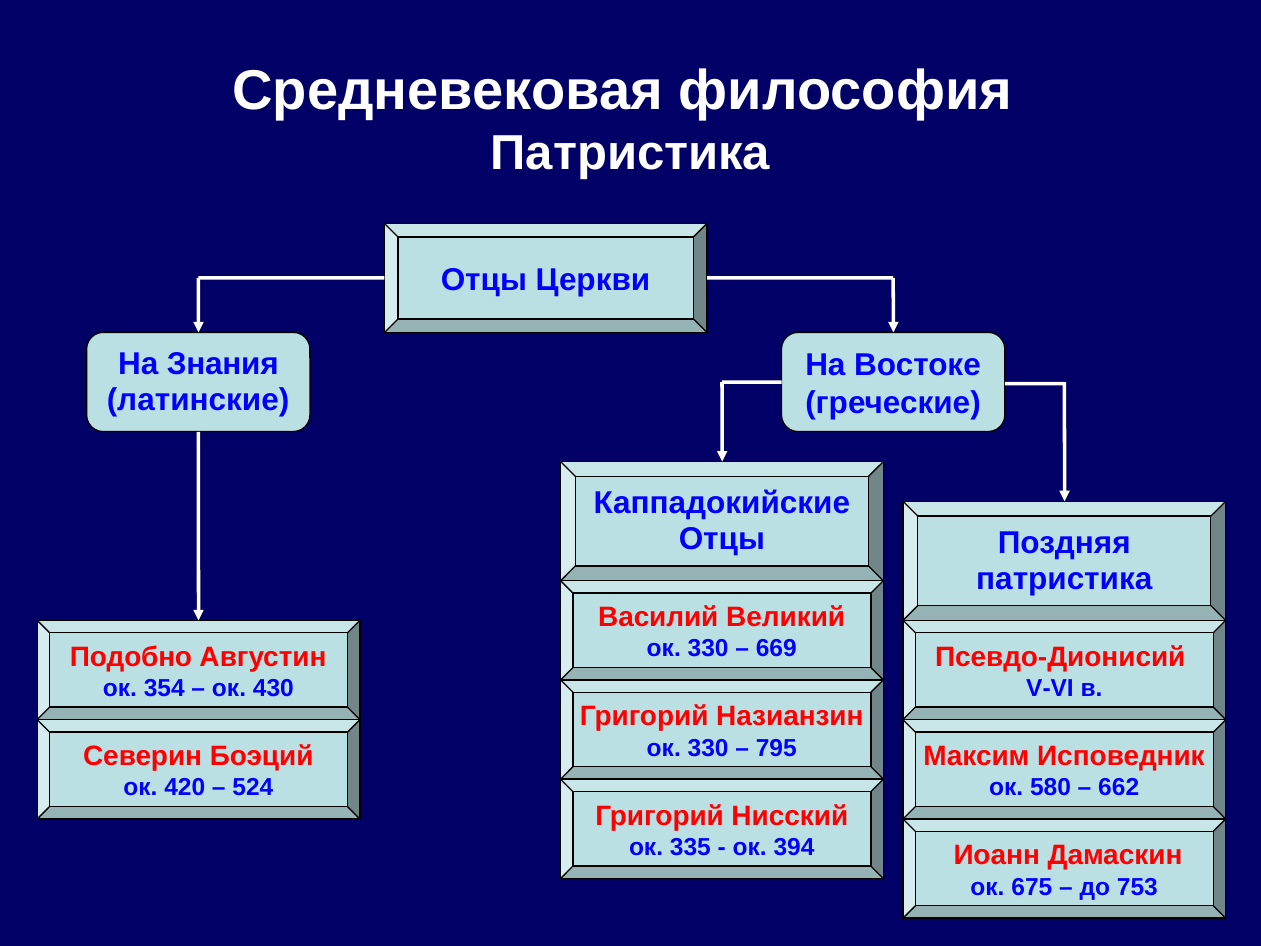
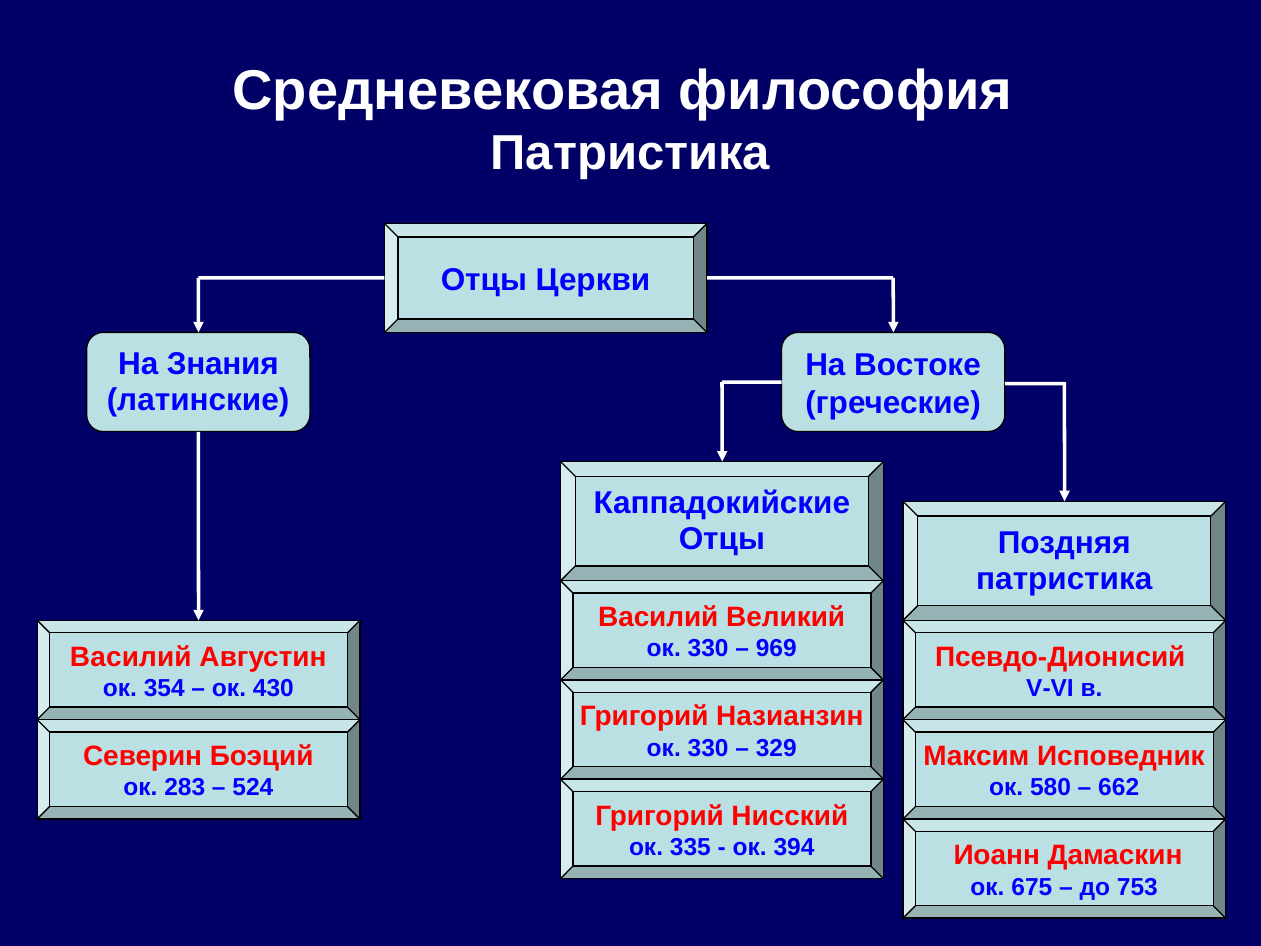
669: 669 -> 969 (776, 649)
Подобно: Подобно -> Василий (131, 657)
795: 795 -> 329 (776, 748)
420: 420 -> 283 (185, 788)
